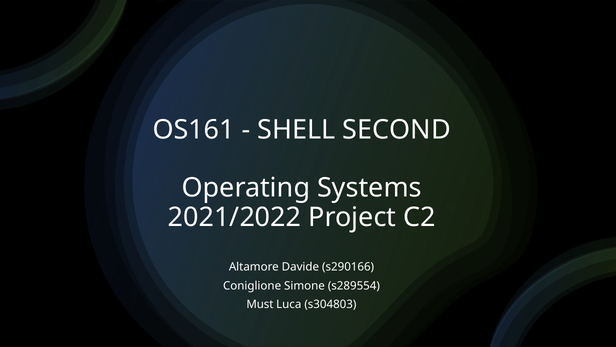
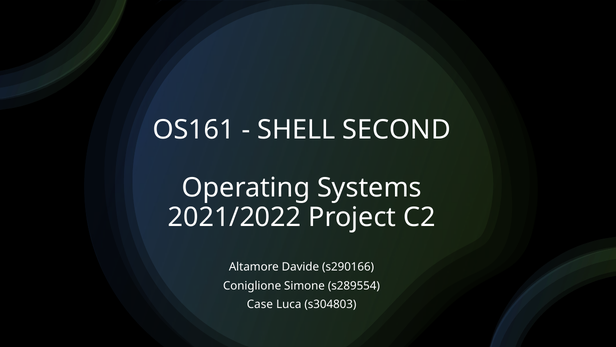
Must: Must -> Case (260, 304)
